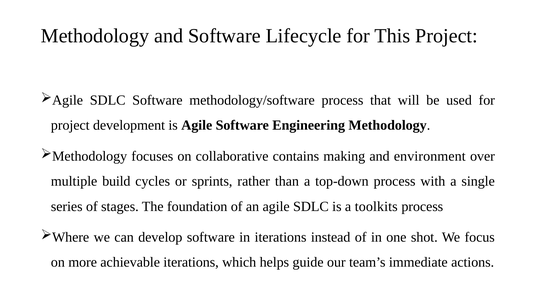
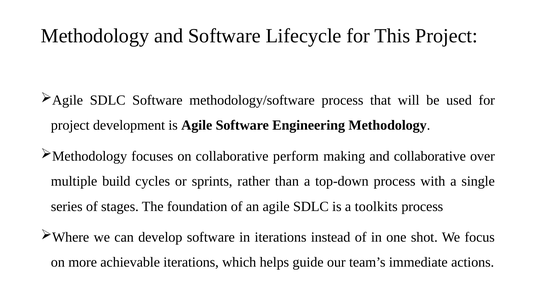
contains: contains -> perform (296, 156)
and environment: environment -> collaborative (430, 156)
